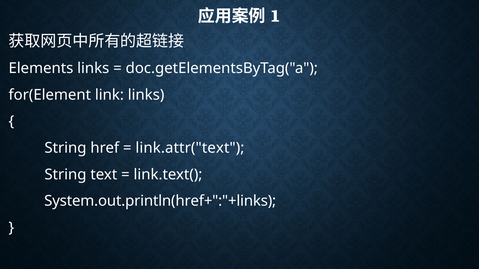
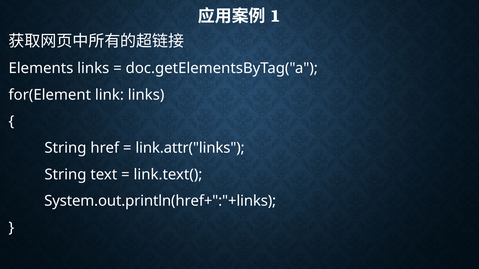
link.attr("text: link.attr("text -> link.attr("links (190, 148)
